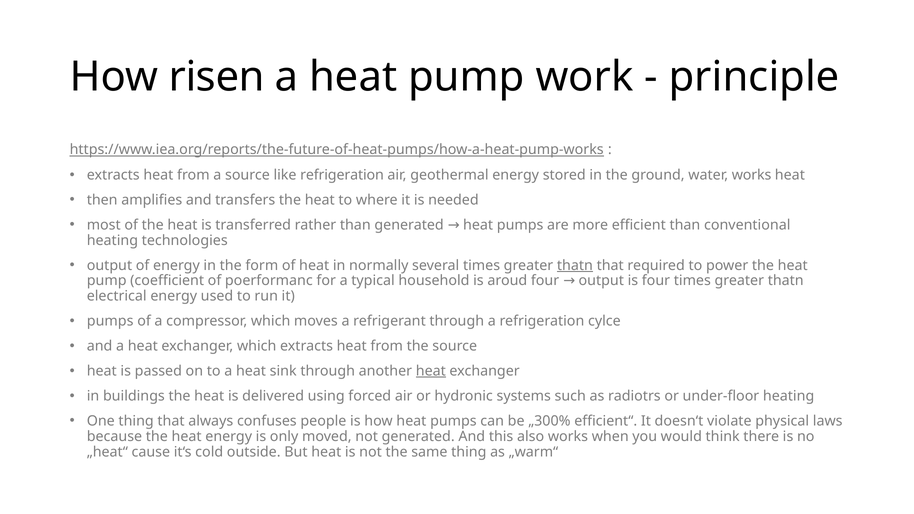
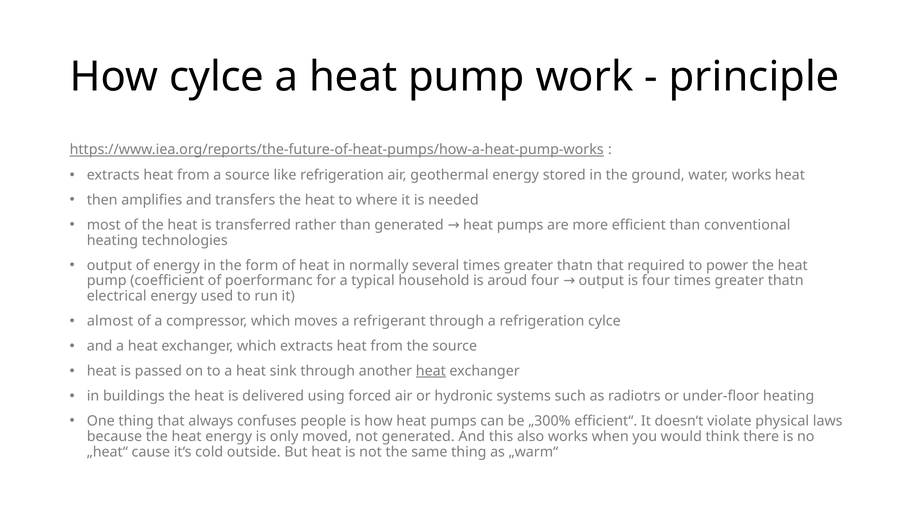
How risen: risen -> cylce (217, 77)
thatn underline: present -> none (575, 265)
pumps: pumps -> almost (110, 321)
